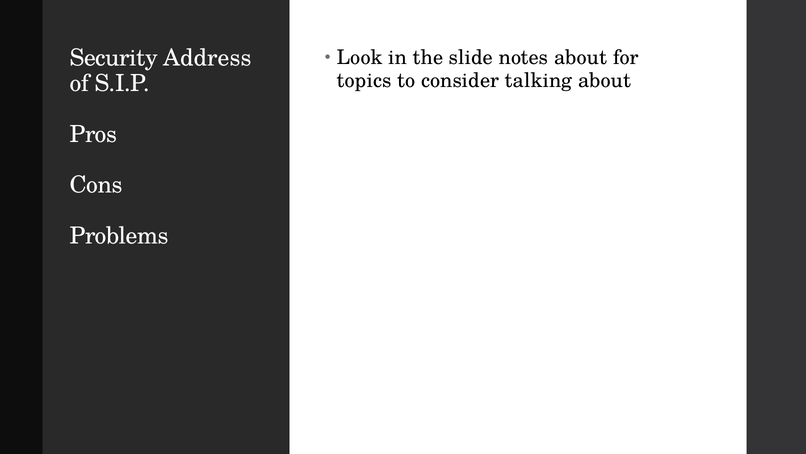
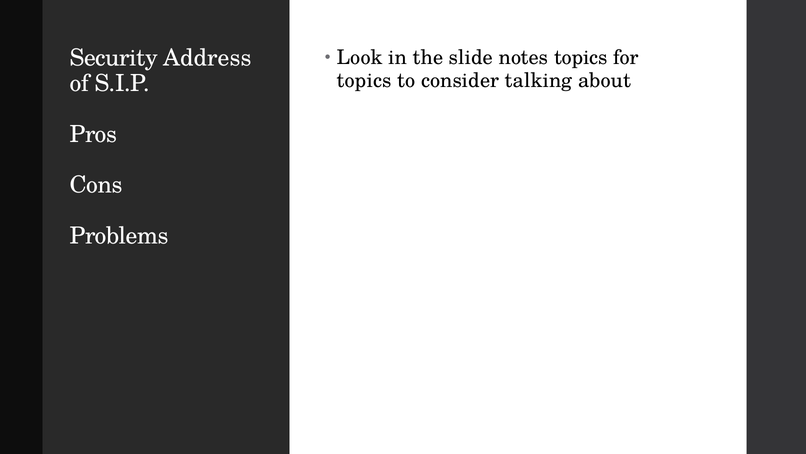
notes about: about -> topics (581, 57)
